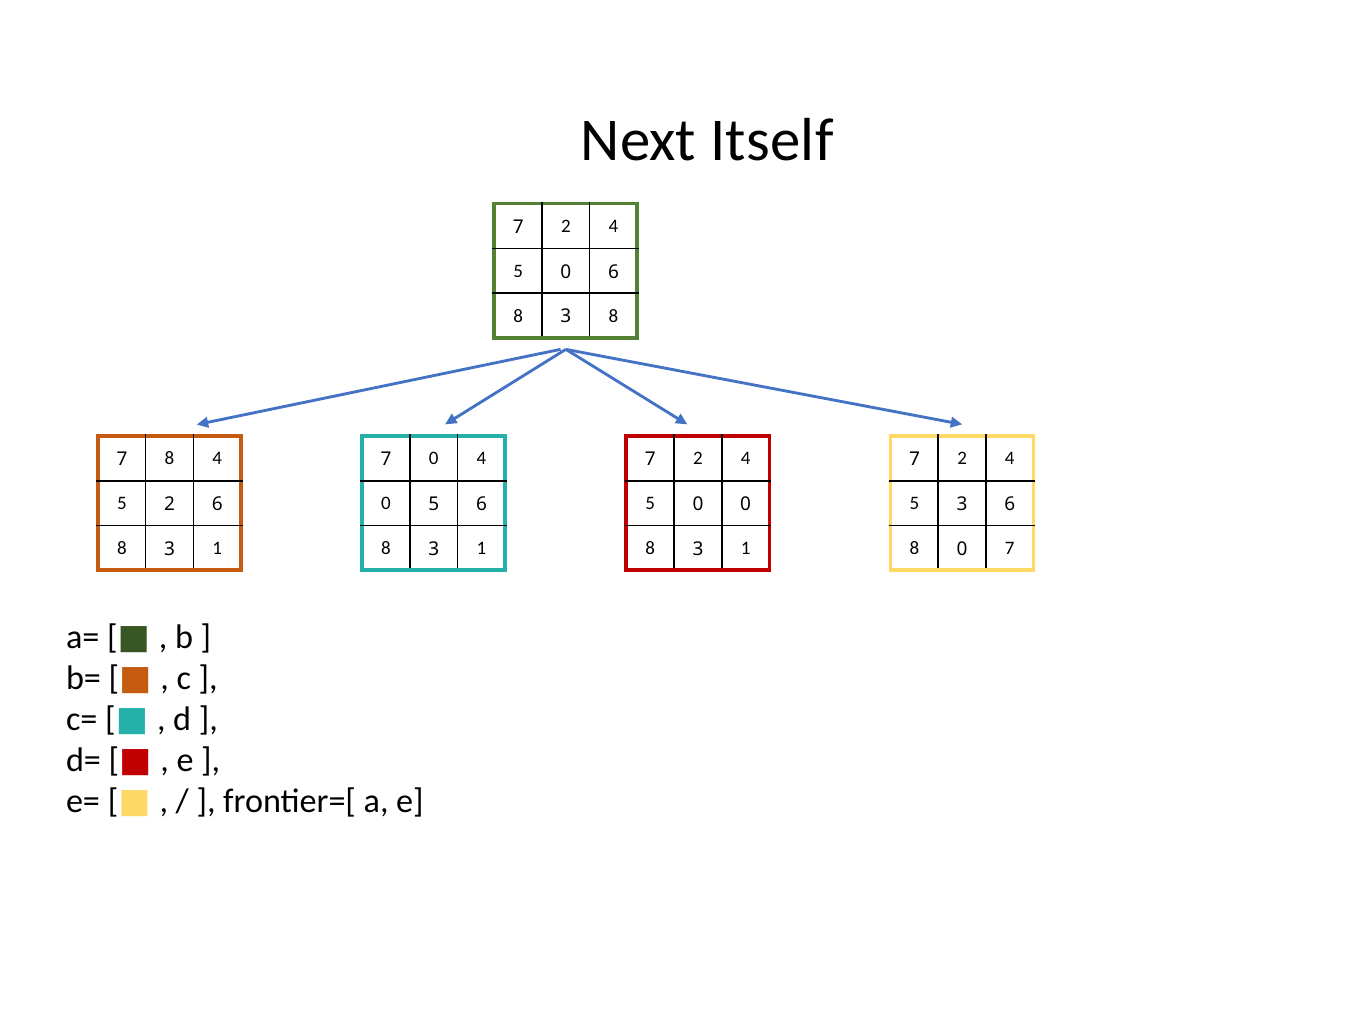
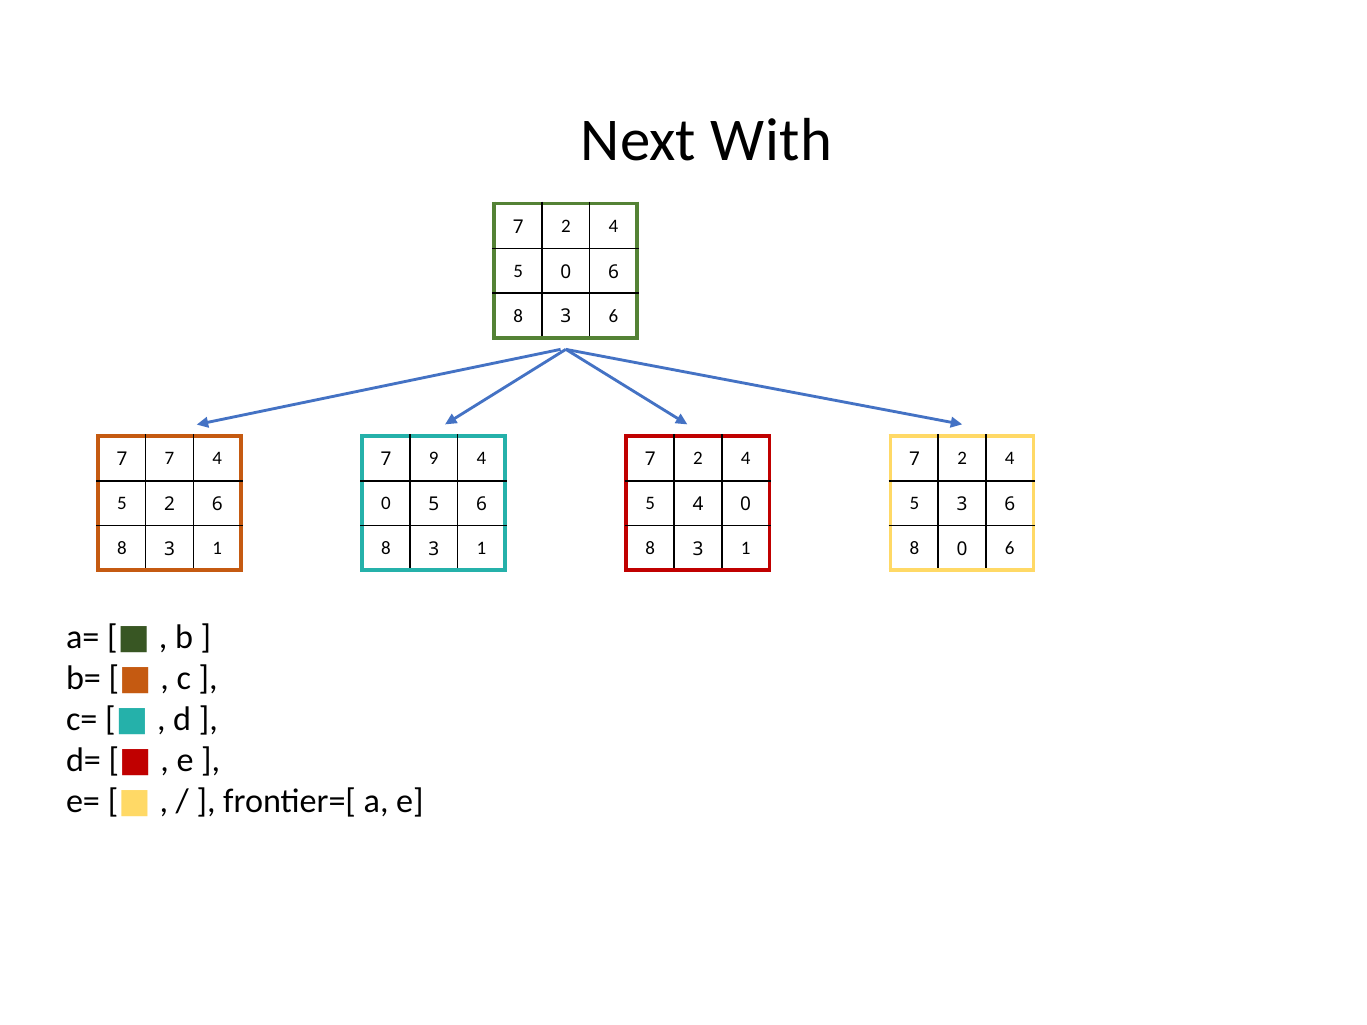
Itself: Itself -> With (772, 140)
8 3 8: 8 -> 6 (613, 316)
7 8: 8 -> 7 (170, 459)
7 0: 0 -> 9 (434, 459)
0: 0 -> 4 (698, 504)
8 0 7: 7 -> 6 (1010, 548)
